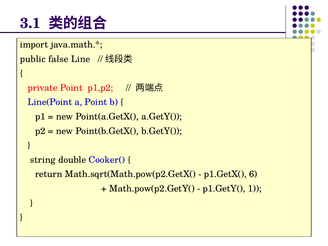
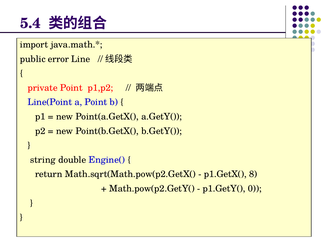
3.1: 3.1 -> 5.4 (30, 23)
false: false -> error (58, 59)
Cooker(: Cooker( -> Engine( (107, 160)
6: 6 -> 8 (253, 174)
1: 1 -> 0 (255, 189)
